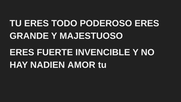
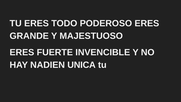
AMOR: AMOR -> UNICA (82, 65)
